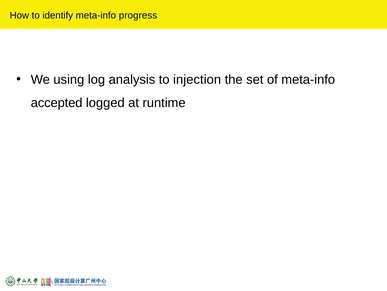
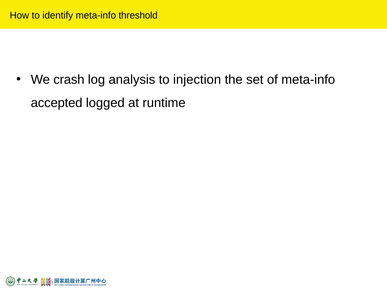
progress: progress -> threshold (138, 15)
using: using -> crash (69, 79)
